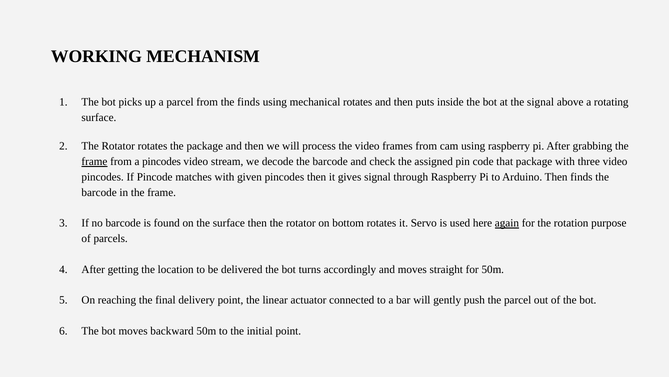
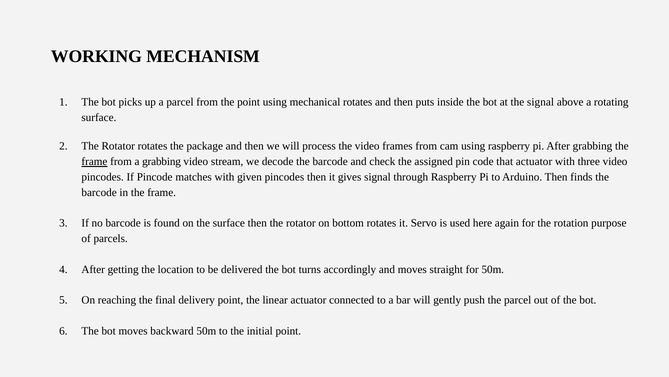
the finds: finds -> point (249, 102)
a pincodes: pincodes -> grabbing (162, 161)
that package: package -> actuator (534, 161)
again underline: present -> none (507, 223)
